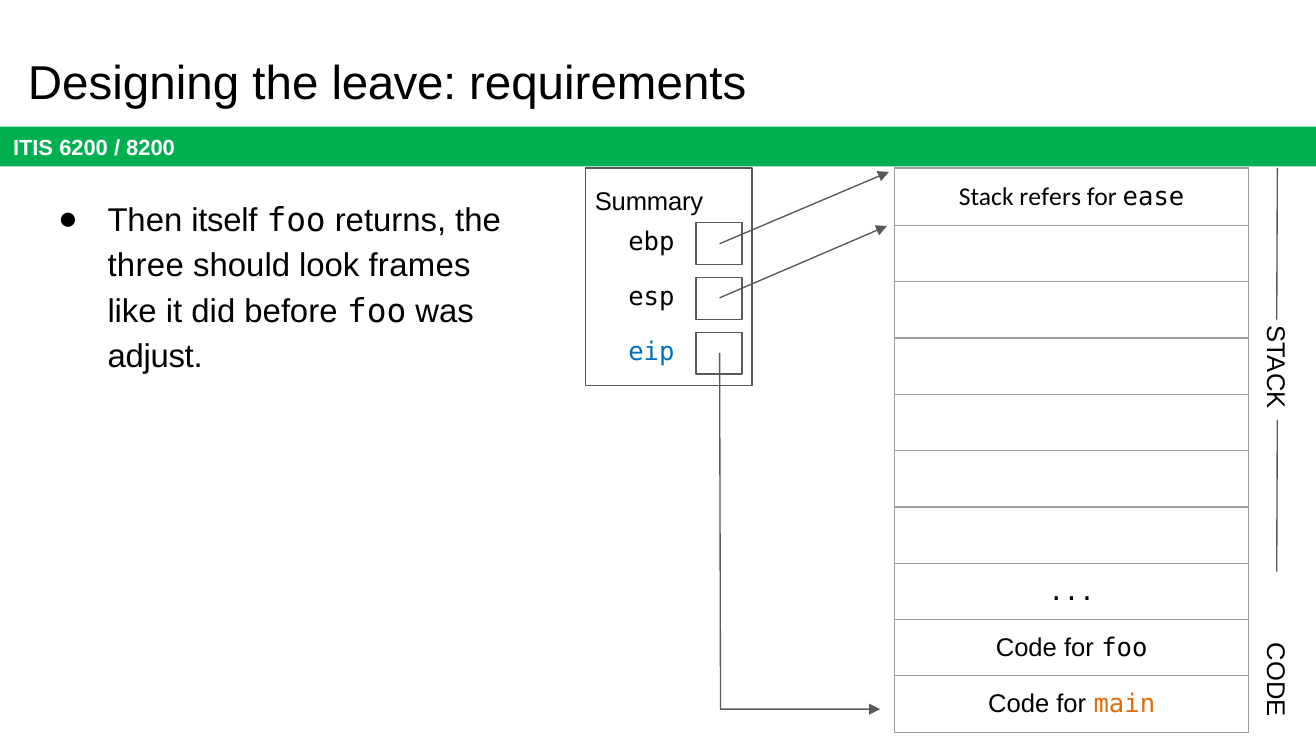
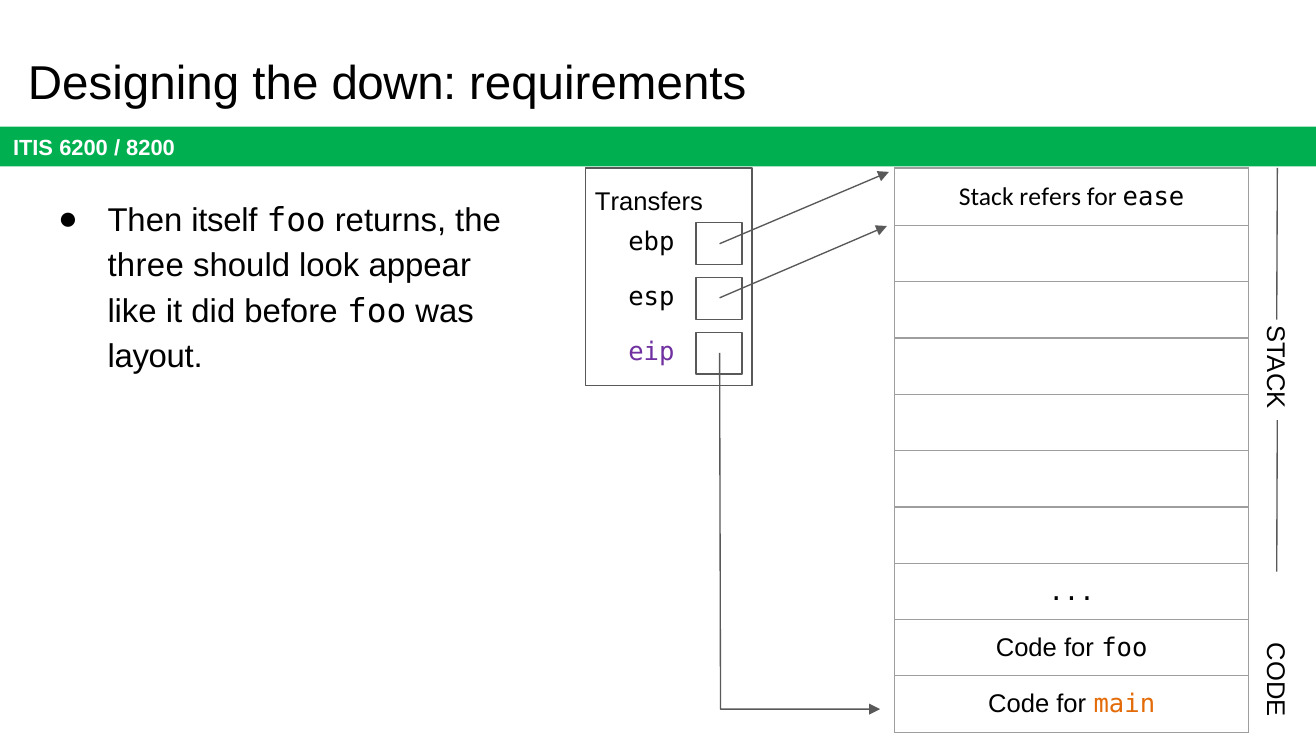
leave: leave -> down (394, 84)
Summary: Summary -> Transfers (649, 202)
frames: frames -> appear (420, 266)
eip colour: blue -> purple (651, 352)
adjust: adjust -> layout (155, 357)
